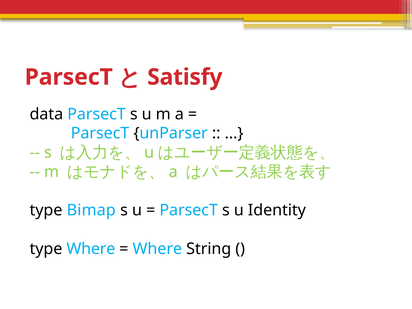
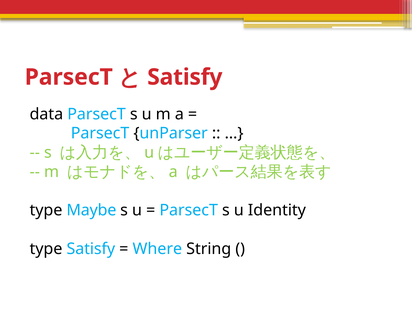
Bimap: Bimap -> Maybe (91, 210)
type Where: Where -> Satisfy (91, 249)
